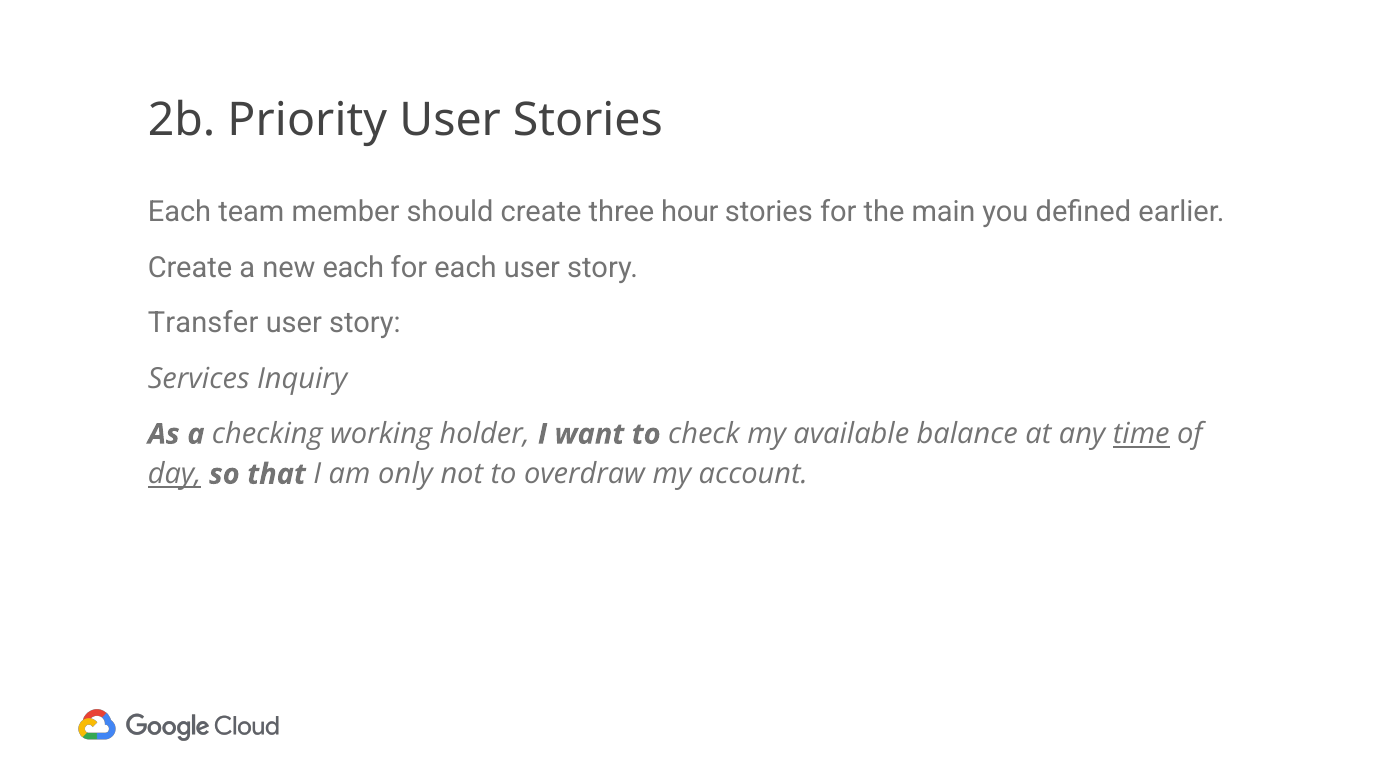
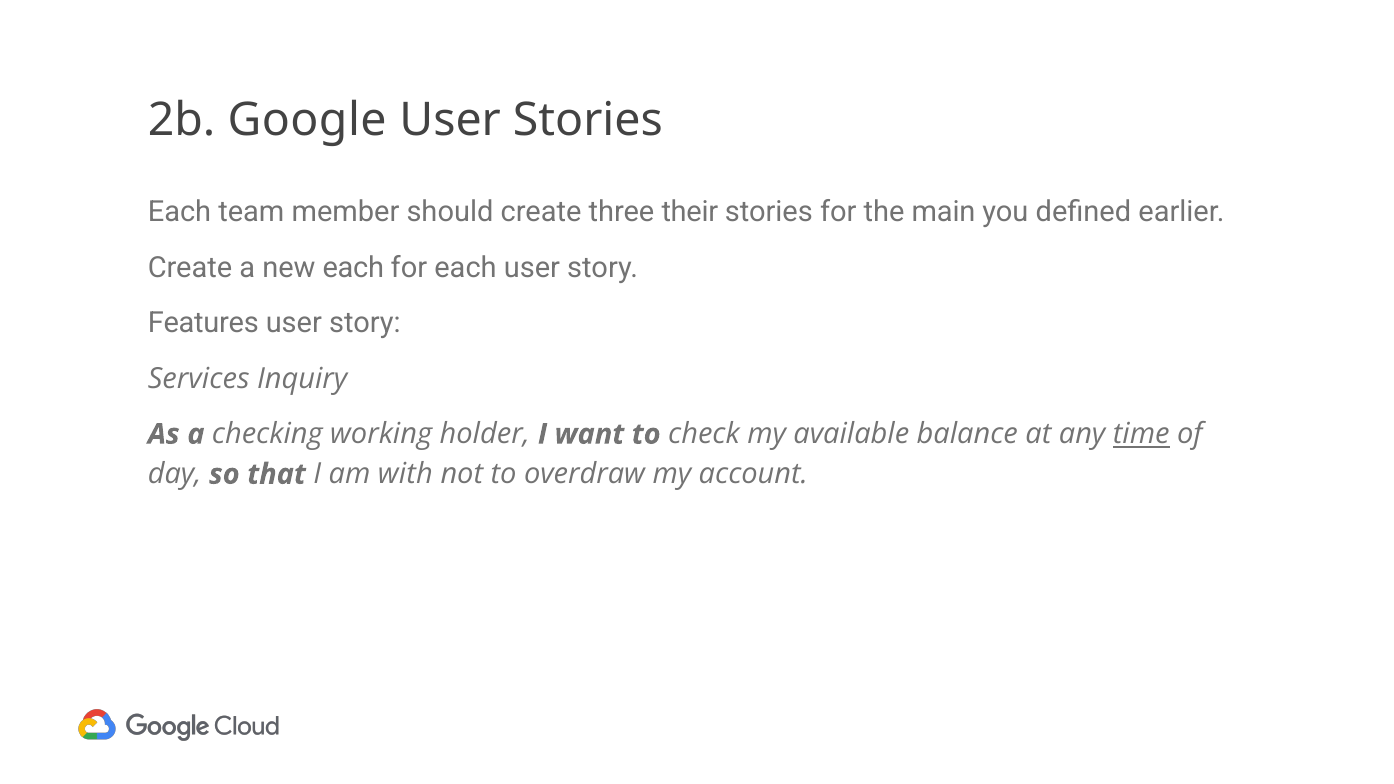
Priority: Priority -> Google (307, 120)
hour: hour -> their (690, 212)
Transfer: Transfer -> Features (203, 323)
day underline: present -> none (175, 474)
only: only -> with (405, 474)
